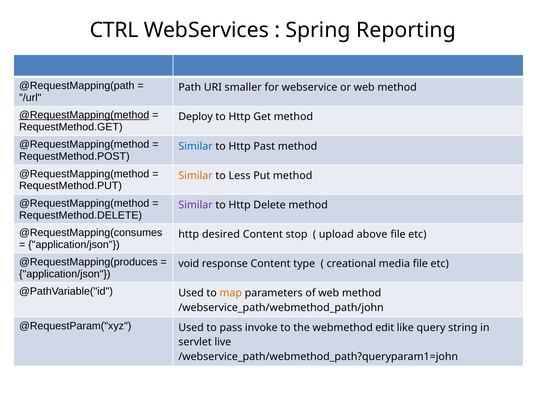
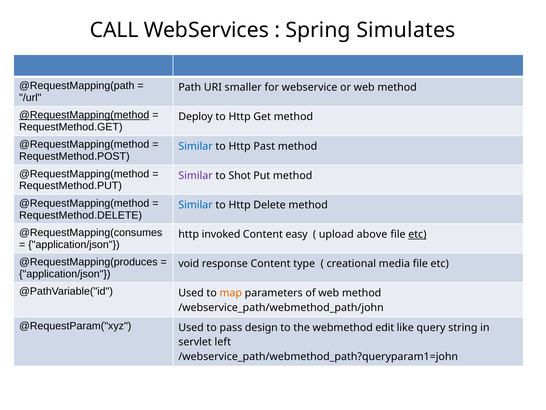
CTRL: CTRL -> CALL (114, 30)
Reporting: Reporting -> Simulates (406, 30)
Similar colour: orange -> purple (196, 175)
Less: Less -> Shot (240, 175)
Similar colour: purple -> blue (196, 205)
desired: desired -> invoked (221, 234)
stop: stop -> easy (297, 234)
etc underline: none -> present (417, 234)
invoke: invoke -> design (261, 327)
live: live -> left (223, 342)
